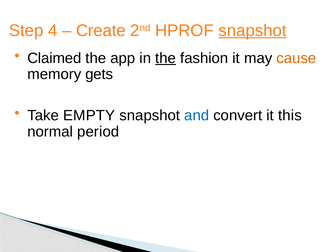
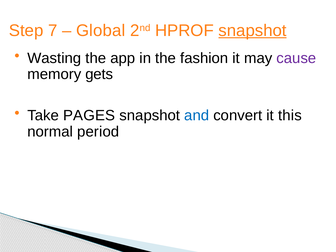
4: 4 -> 7 (53, 31)
Create: Create -> Global (101, 31)
Claimed: Claimed -> Wasting (54, 58)
the underline: present -> none (166, 58)
cause colour: orange -> purple (296, 58)
EMPTY: EMPTY -> PAGES (89, 115)
